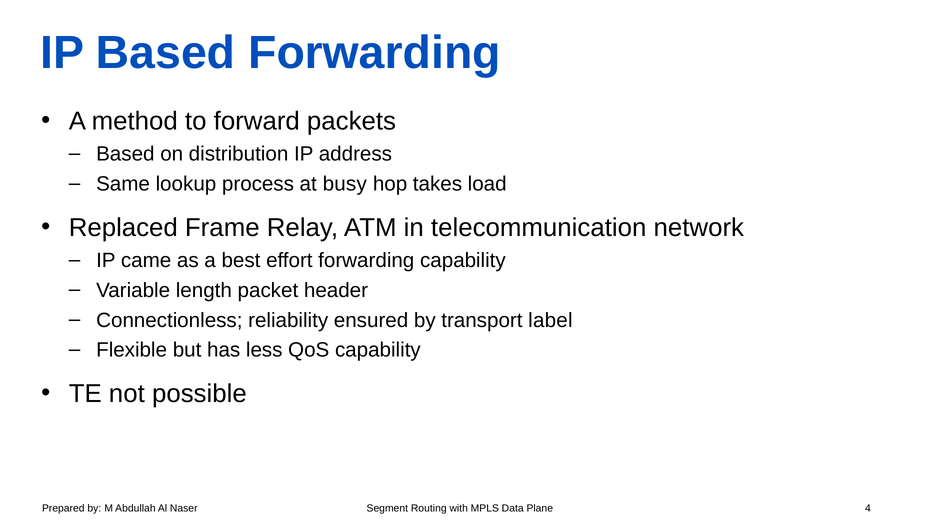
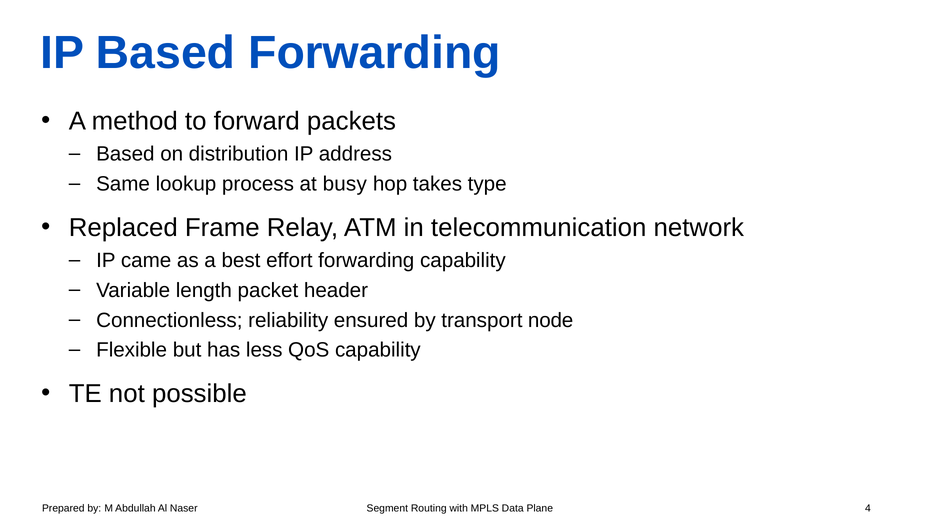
load: load -> type (487, 184)
label: label -> node (551, 320)
